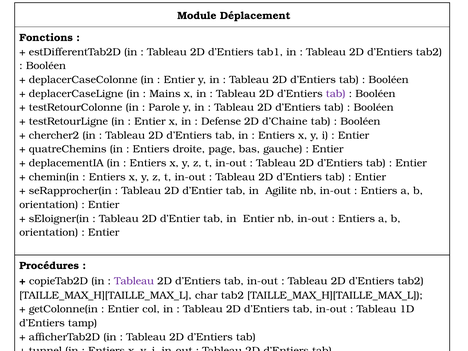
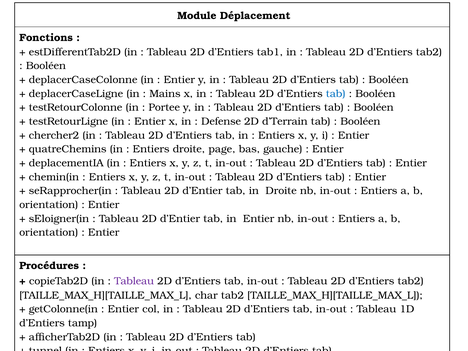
tab colour: purple -> blue (336, 94)
Parole: Parole -> Portee (164, 108)
d’Chaine: d’Chaine -> d’Terrain (285, 121)
in Agilite: Agilite -> Droite (281, 191)
